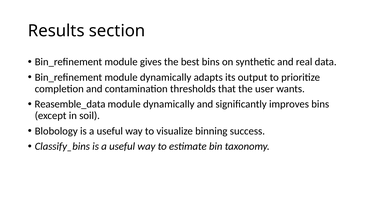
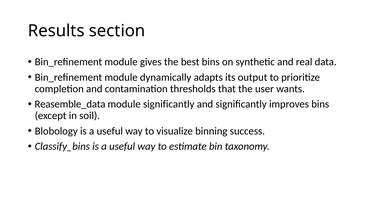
dynamically: dynamically -> significantly (169, 104)
